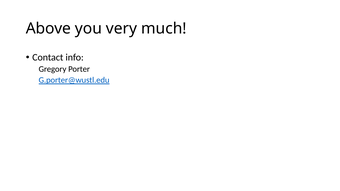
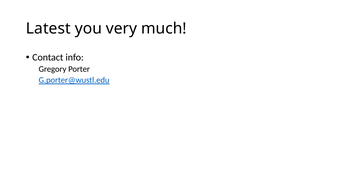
Above: Above -> Latest (48, 29)
